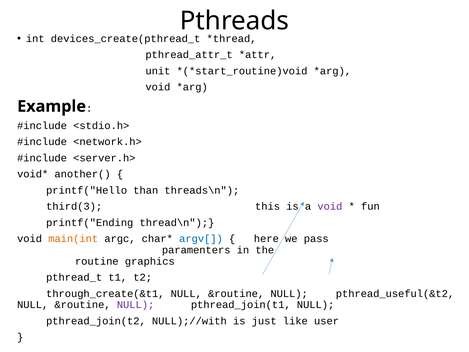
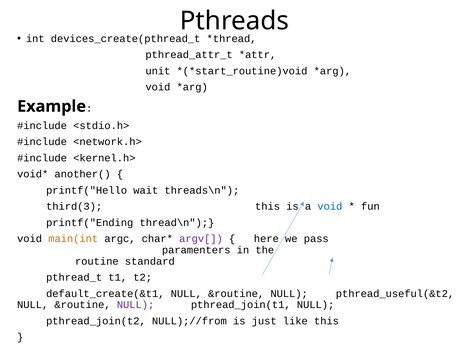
<server.h>: <server.h> -> <kernel.h> (104, 158)
than: than -> wait (146, 190)
void colour: purple -> blue (330, 206)
argv[ colour: blue -> purple (201, 239)
graphics: graphics -> standard (150, 261)
through_create(&t1: through_create(&t1 -> default_create(&t1 (105, 293)
NULL);//with: NULL);//with -> NULL);//from (189, 321)
like user: user -> this (327, 321)
